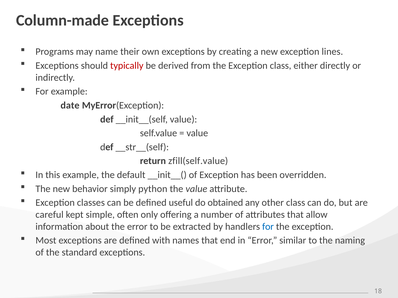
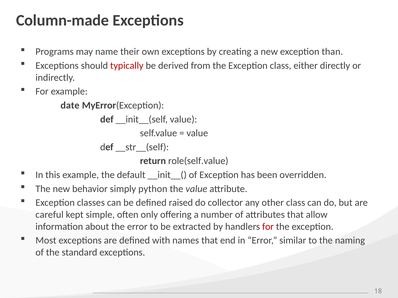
lines: lines -> than (332, 52)
zfill(self.value: zfill(self.value -> role(self.value (198, 161)
useful: useful -> raised (181, 203)
obtained: obtained -> collector (225, 203)
for colour: blue -> red (268, 227)
